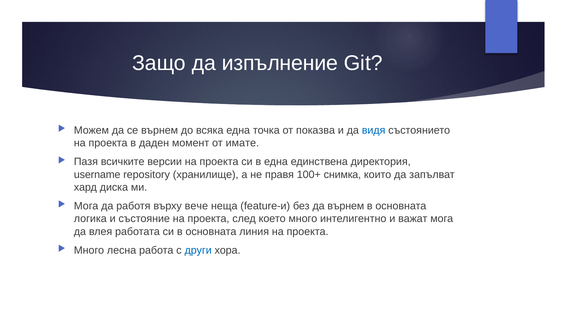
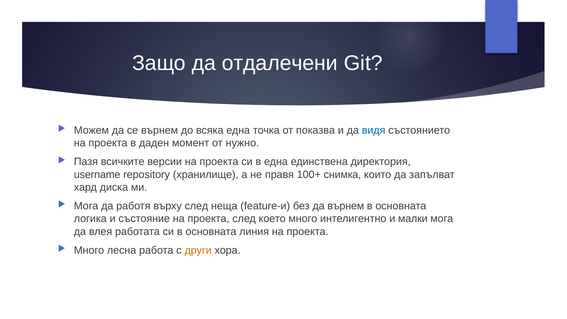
изпълнение: изпълнение -> отдалечени (280, 63)
имате: имате -> нужно (242, 143)
върху вече: вече -> след (196, 206)
важат: важат -> малки (413, 219)
други colour: blue -> orange (198, 250)
